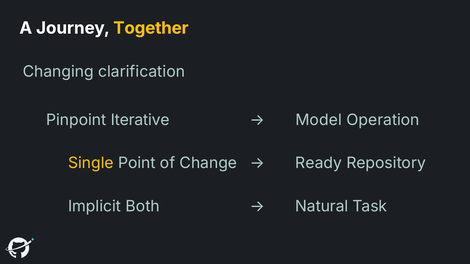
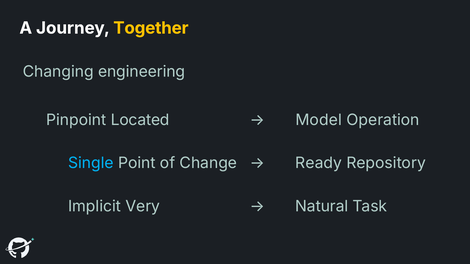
clarification: clarification -> engineering (142, 72)
Iterative: Iterative -> Located (140, 120)
Single colour: yellow -> light blue (91, 163)
Both: Both -> Very (143, 207)
